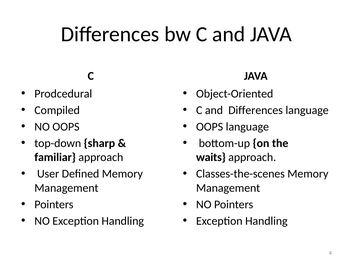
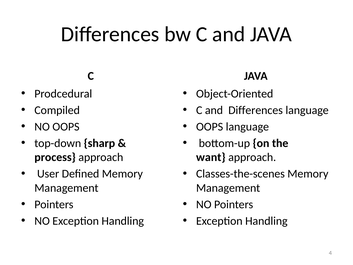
familiar: familiar -> process (55, 157)
waits: waits -> want (211, 157)
